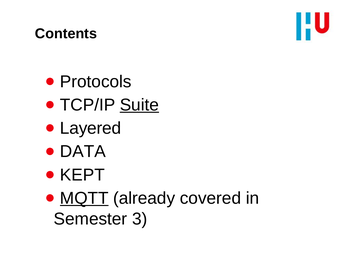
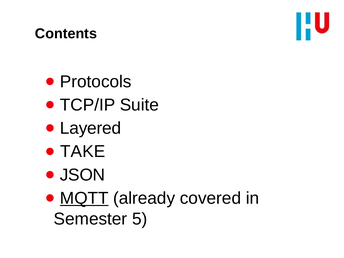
Suite underline: present -> none (139, 105)
DATA: DATA -> TAKE (83, 152)
KEPT: KEPT -> JSON (82, 175)
3: 3 -> 5 (140, 219)
